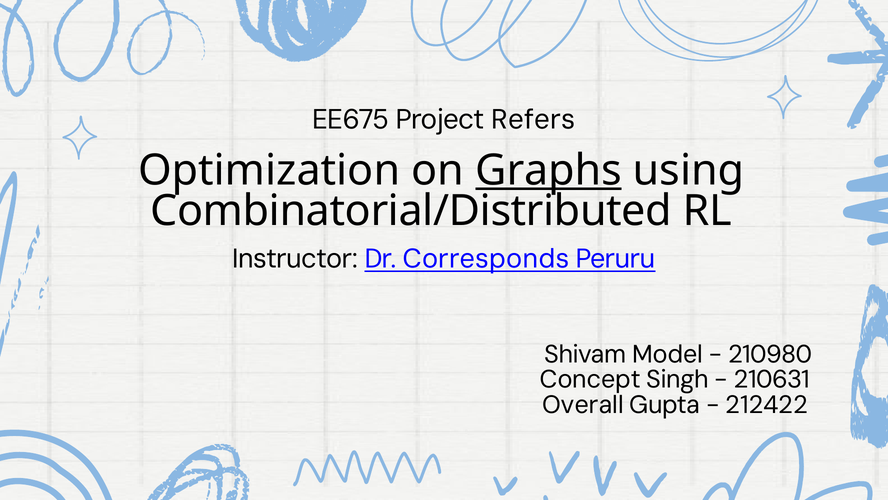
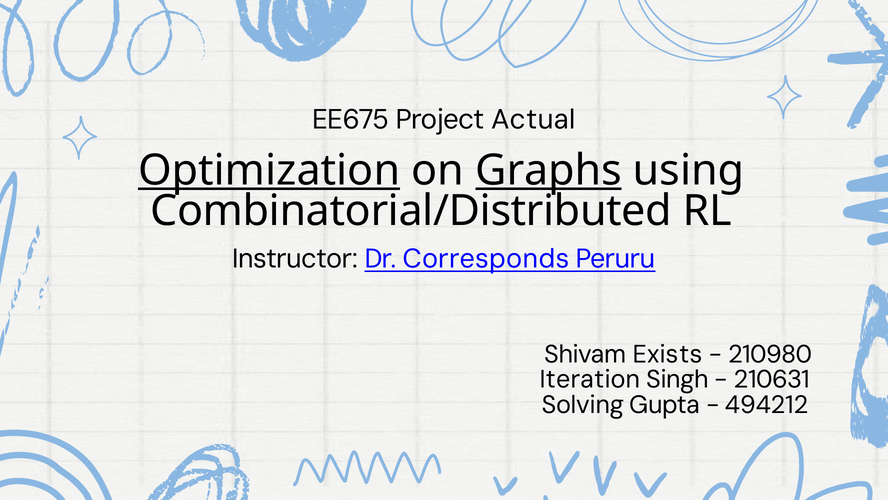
Refers: Refers -> Actual (533, 120)
Optimization underline: none -> present (269, 170)
Model: Model -> Exists (667, 354)
Concept: Concept -> Iteration (590, 379)
Overall: Overall -> Solving (583, 404)
212422: 212422 -> 494212 (767, 404)
